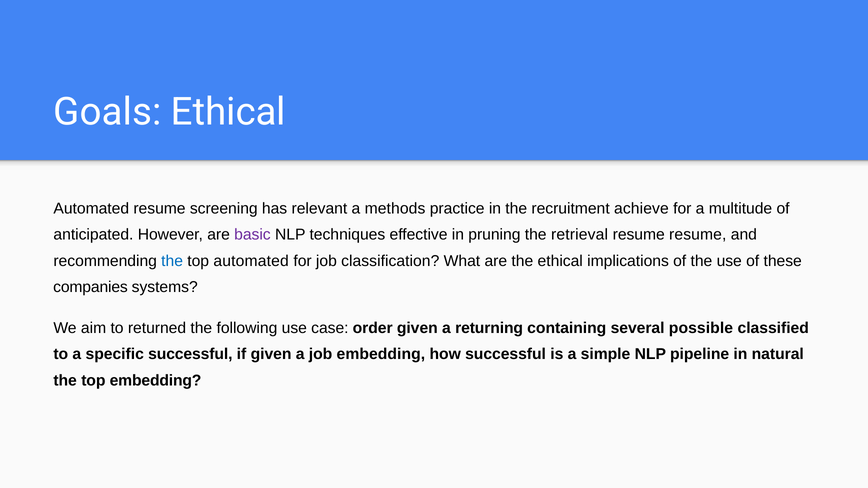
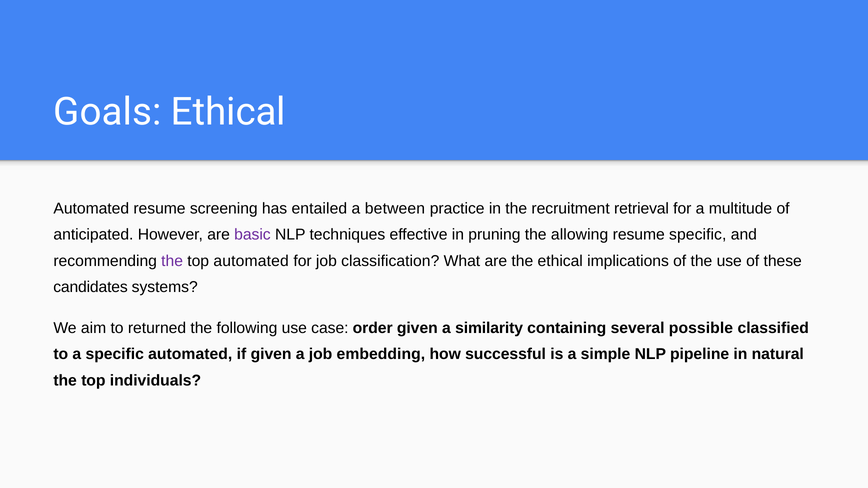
relevant: relevant -> entailed (319, 209)
methods: methods -> between (395, 209)
achieve: achieve -> retrieval (642, 209)
retrieval: retrieval -> allowing (580, 235)
resume resume: resume -> specific (698, 235)
the colour: blue -> purple (172, 261)
companies: companies -> candidates (91, 287)
returning: returning -> similarity (489, 328)
specific successful: successful -> automated (190, 354)
top embedding: embedding -> individuals (155, 381)
